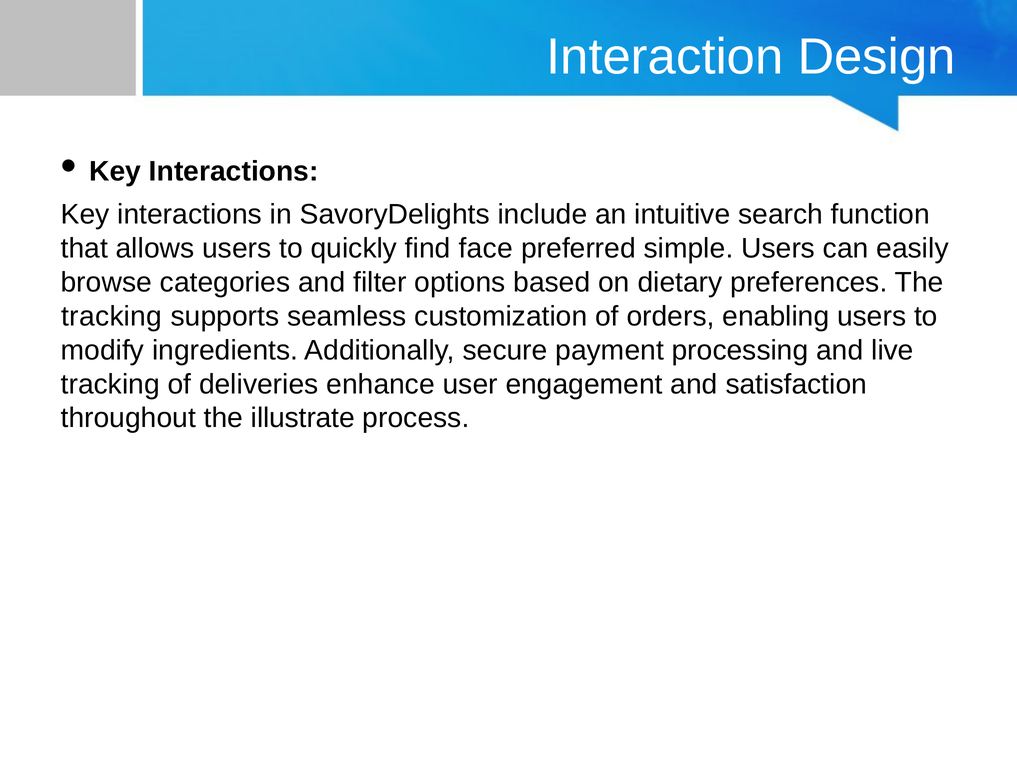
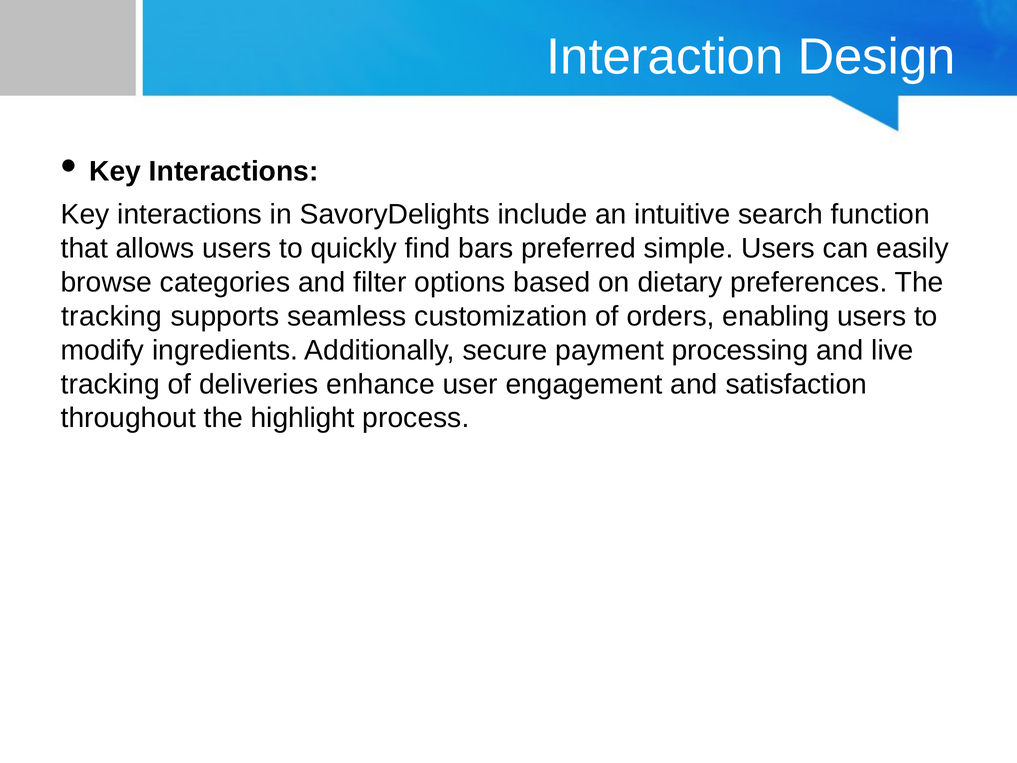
face: face -> bars (486, 248)
illustrate: illustrate -> highlight (303, 418)
